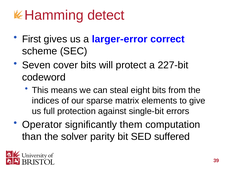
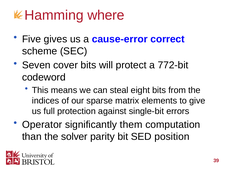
detect: detect -> where (106, 15)
First: First -> Five (32, 39)
larger-error: larger-error -> cause-error (120, 39)
227-bit: 227-bit -> 772-bit (173, 65)
suffered: suffered -> position (172, 137)
